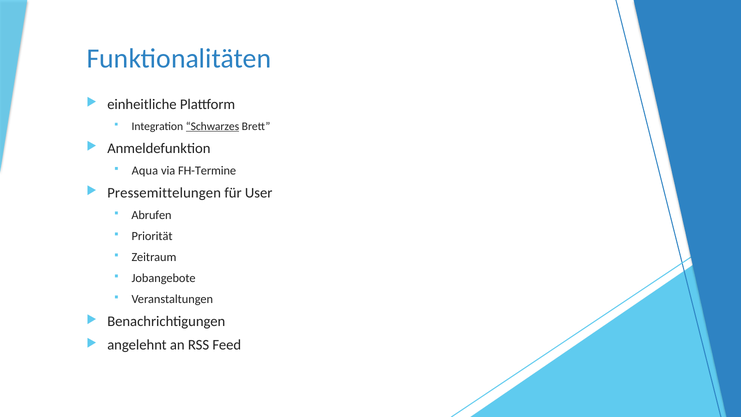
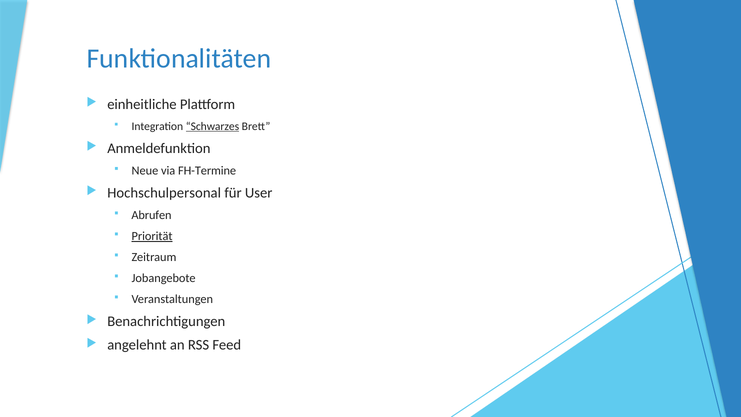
Aqua: Aqua -> Neue (145, 170)
Pressemittelungen: Pressemittelungen -> Hochschulpersonal (164, 193)
Priorität underline: none -> present (152, 236)
